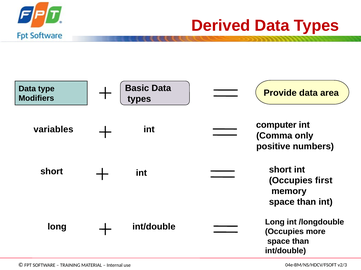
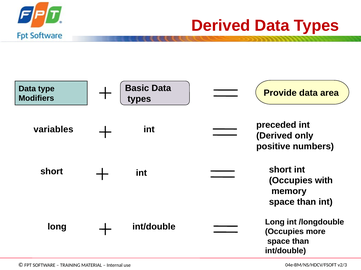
computer: computer -> preceded (276, 125)
Comma: Comma -> Derived (274, 136)
first: first -> with (324, 181)
